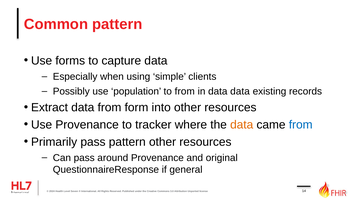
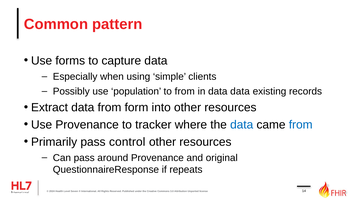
data colour: orange -> blue (242, 125)
pass pattern: pattern -> control (127, 142)
general: general -> repeats (186, 170)
